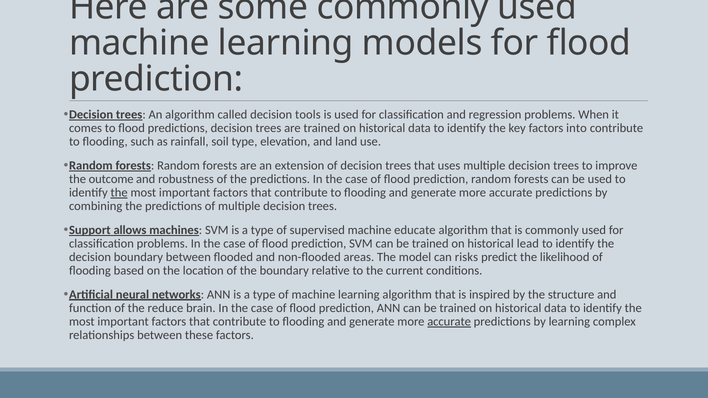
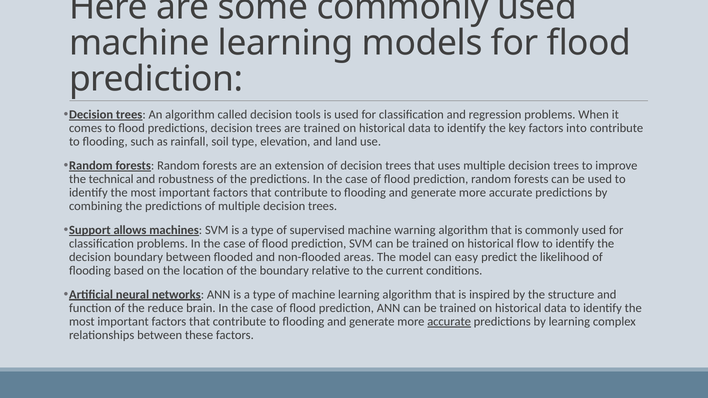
outcome: outcome -> technical (111, 179)
the underline: present -> none (119, 193)
educate: educate -> warning (415, 230)
lead: lead -> flow (528, 244)
risks: risks -> easy (466, 257)
